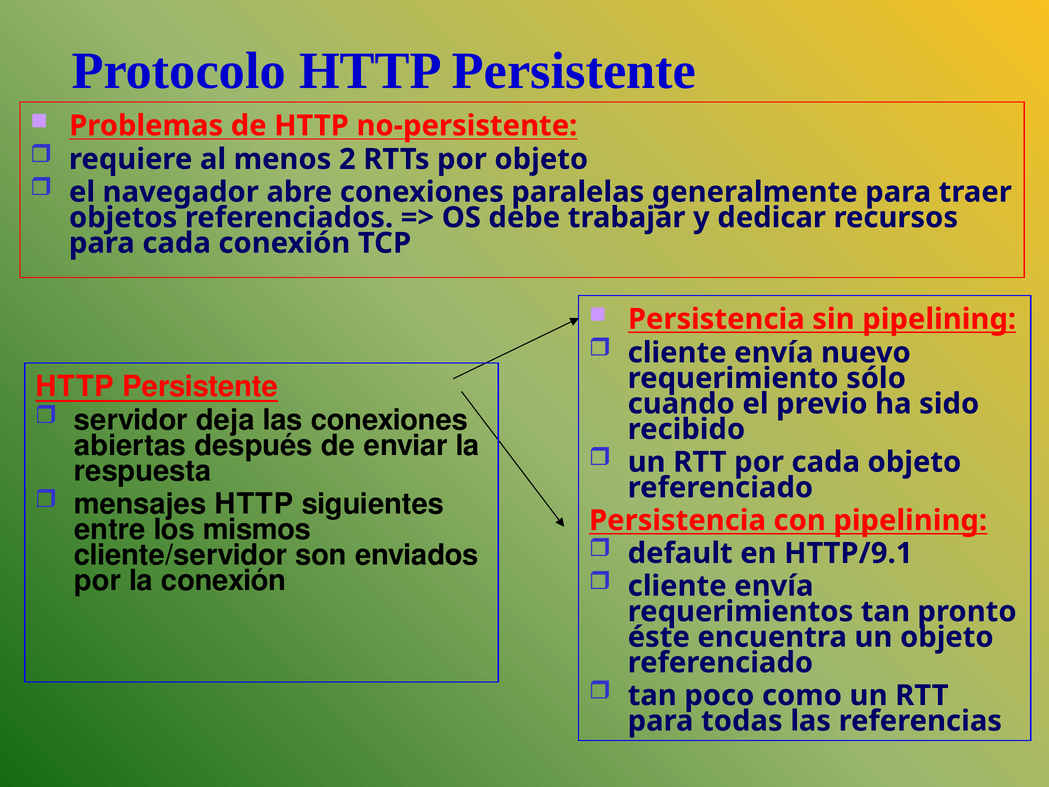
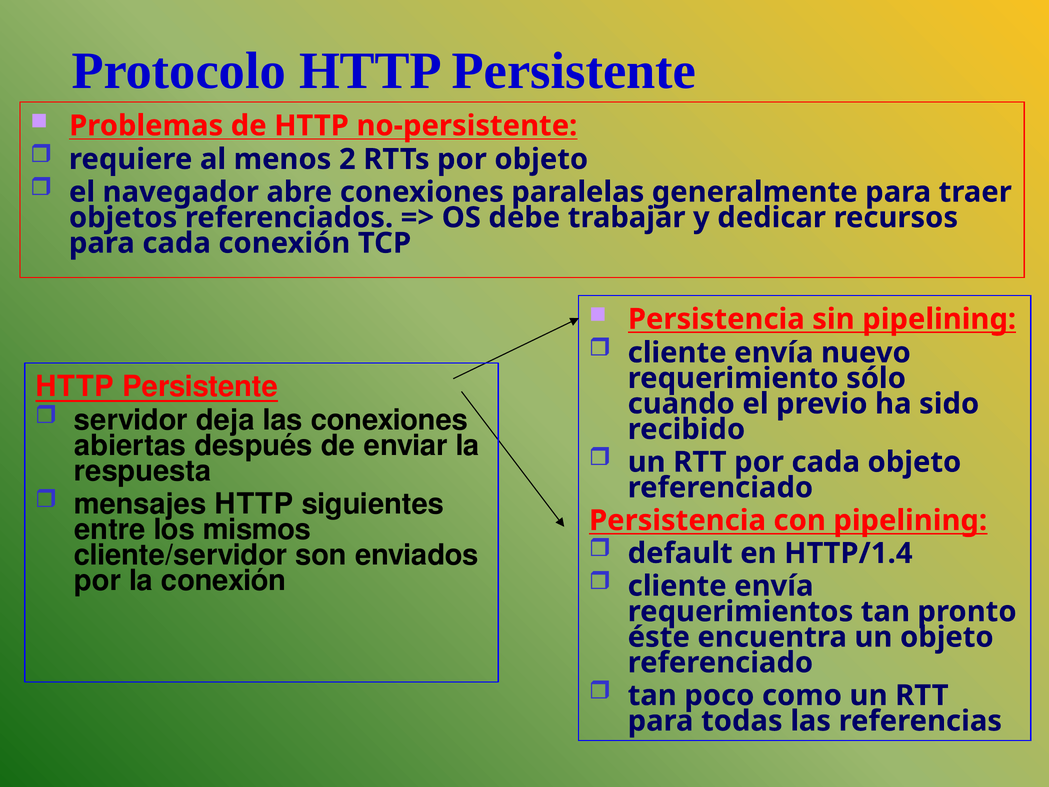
HTTP/9.1: HTTP/9.1 -> HTTP/1.4 (848, 553)
